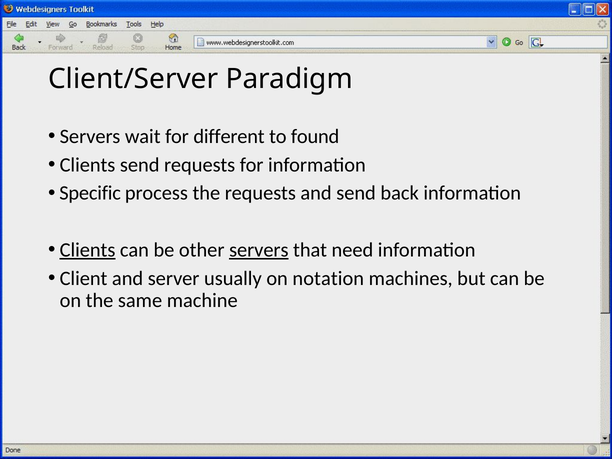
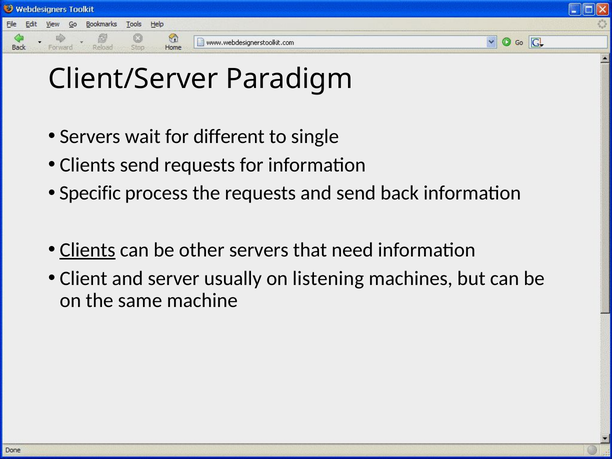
found: found -> single (315, 136)
servers underline: present -> none (259, 250)
notation: notation -> listening (328, 278)
